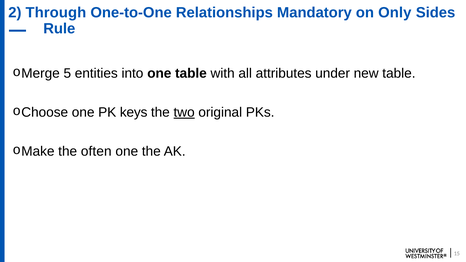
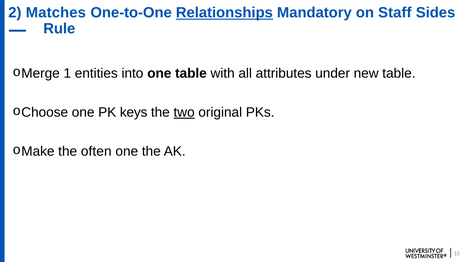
Through: Through -> Matches (56, 13)
Relationships underline: none -> present (224, 13)
Only: Only -> Staff (395, 13)
5: 5 -> 1 (67, 73)
